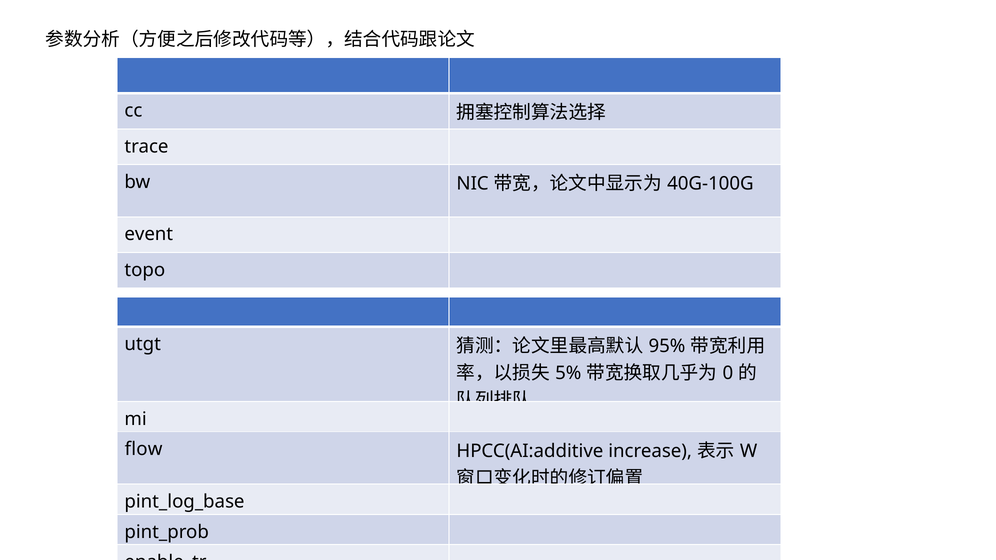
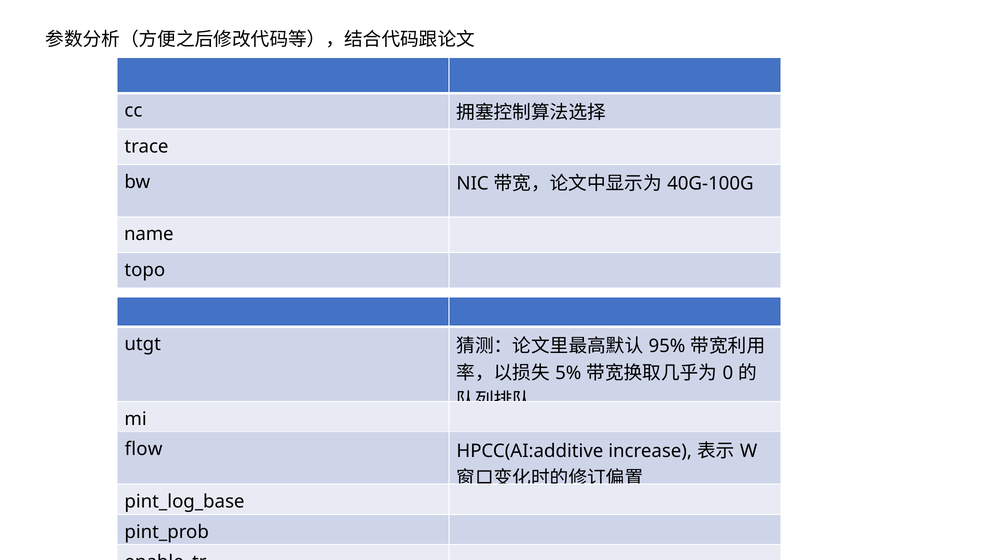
event: event -> name (149, 234)
